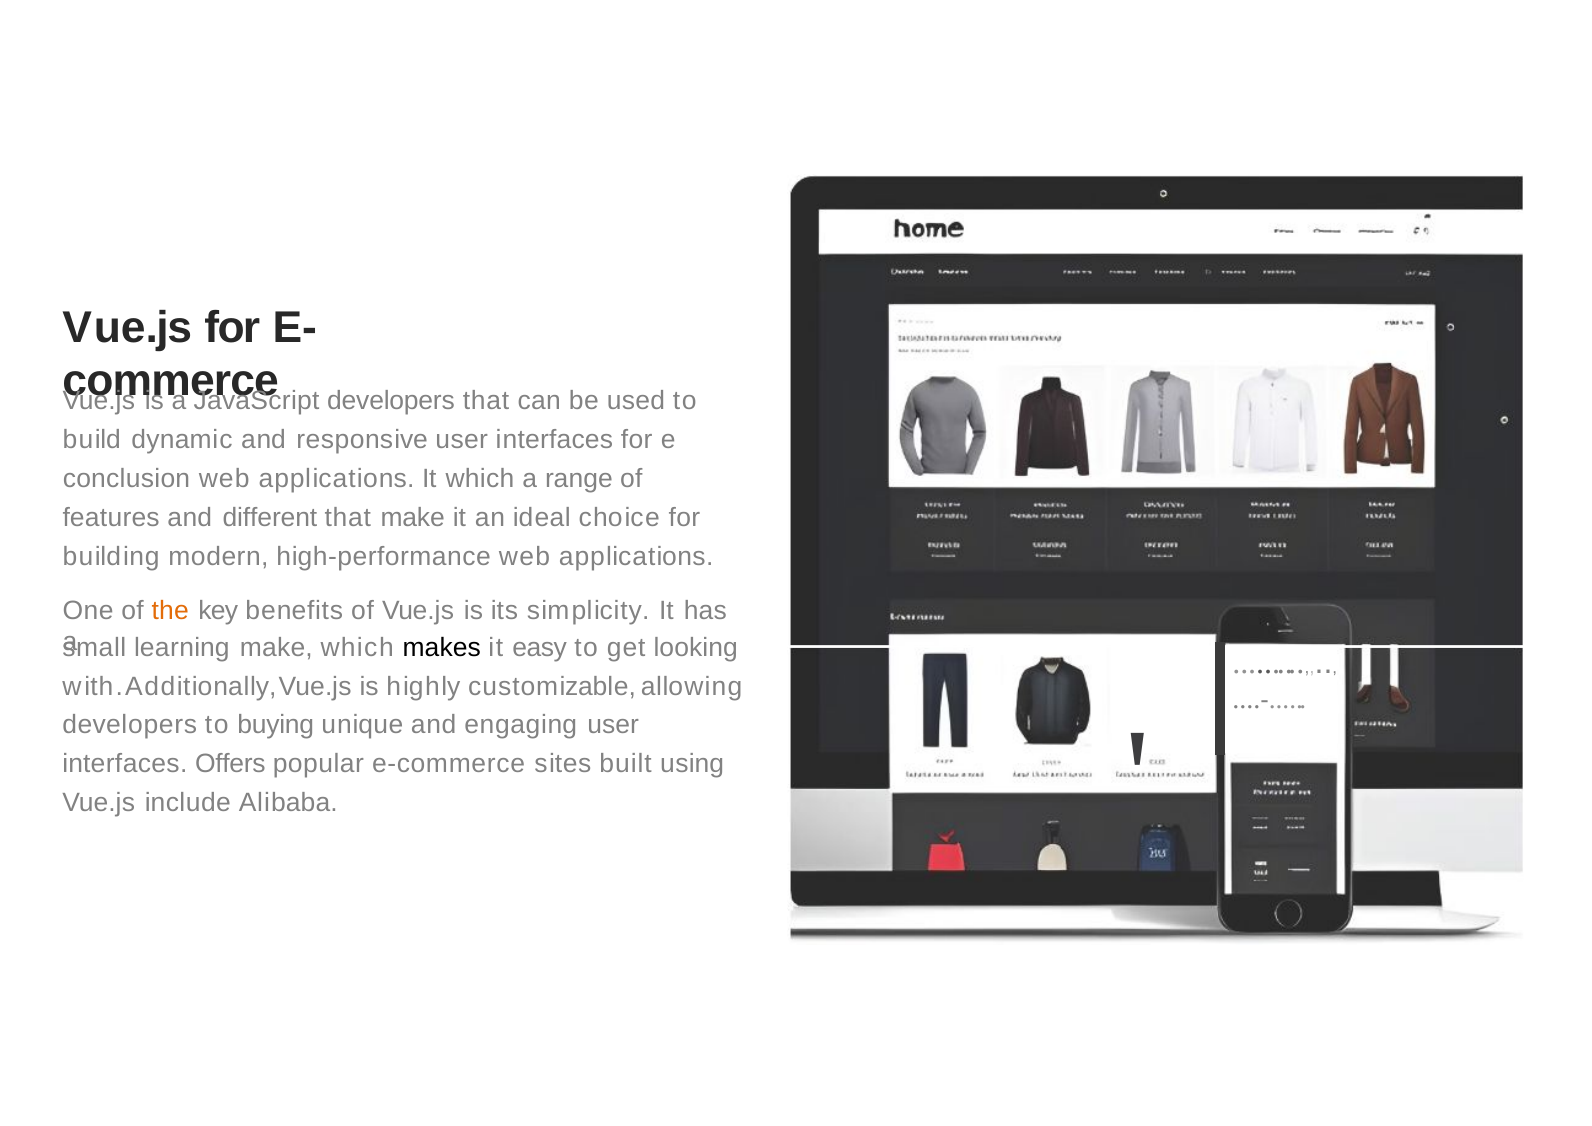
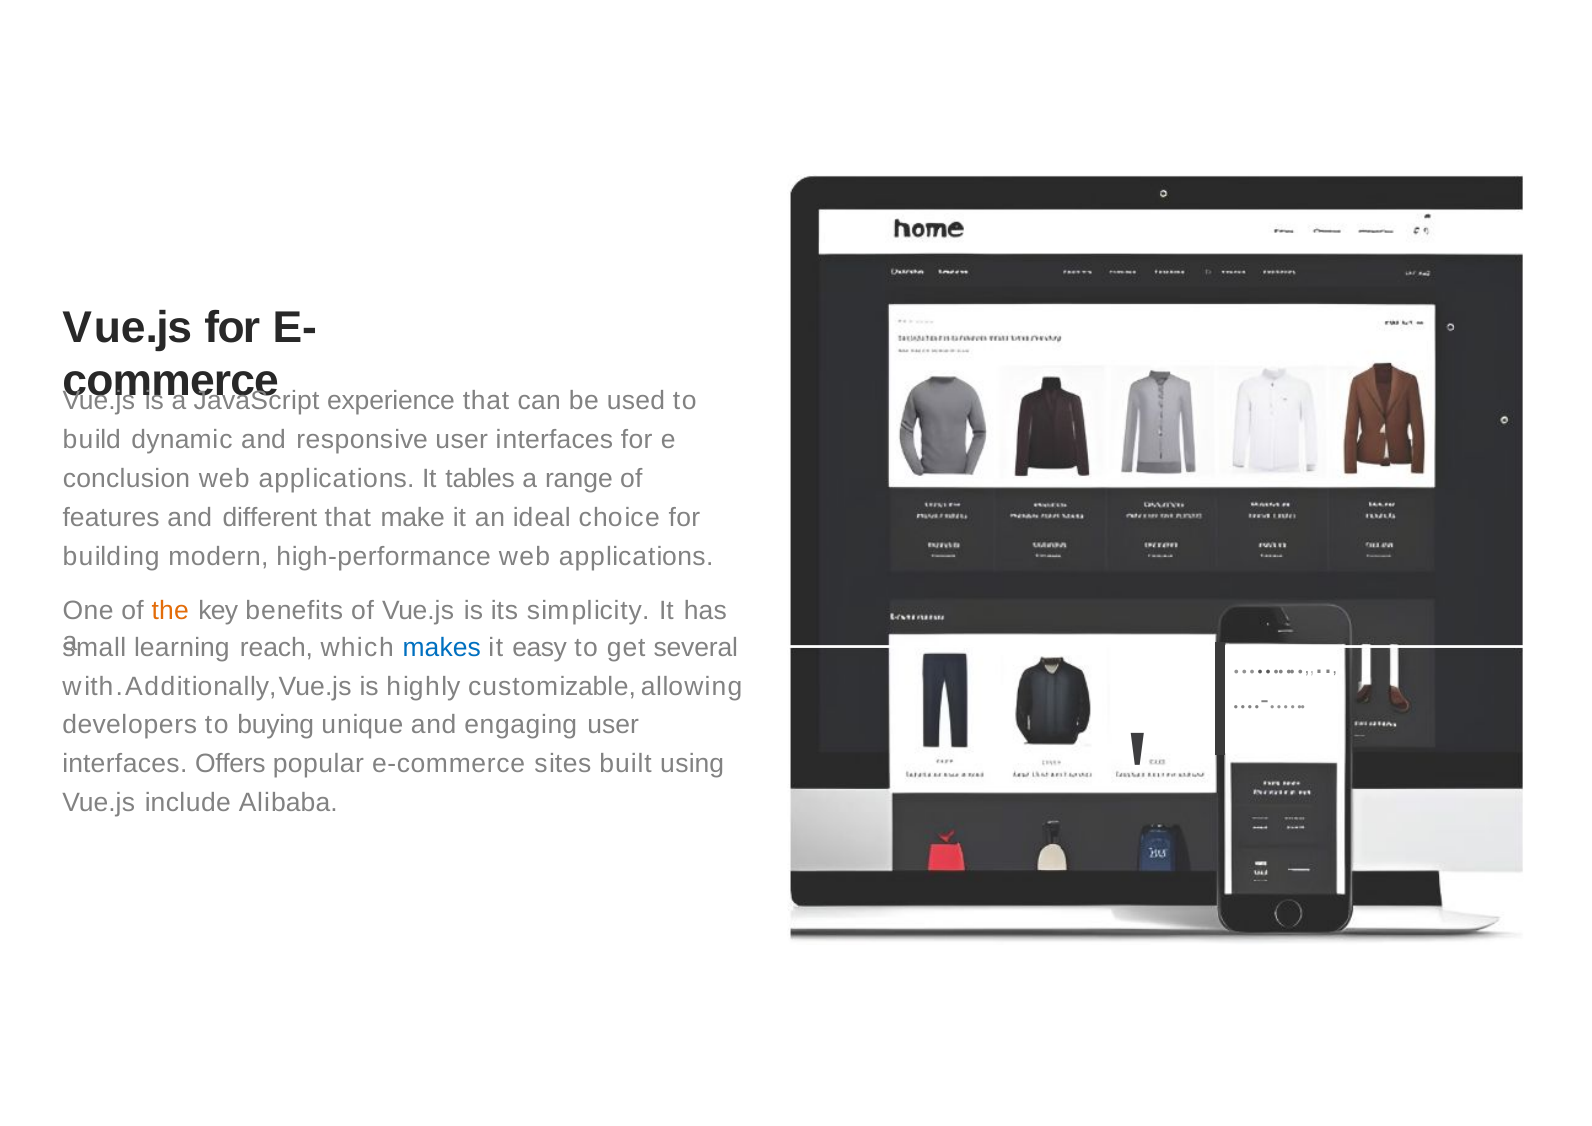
developers: developers -> experience (391, 401)
It which: which -> tables (480, 479)
learning make: make -> reach (276, 647)
makes colour: black -> blue (442, 647)
looking: looking -> several (696, 647)
